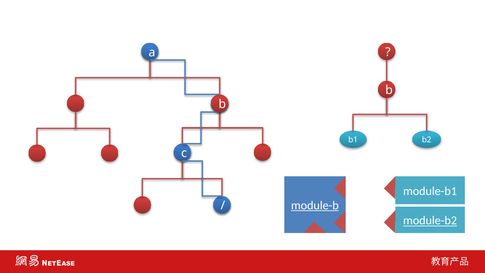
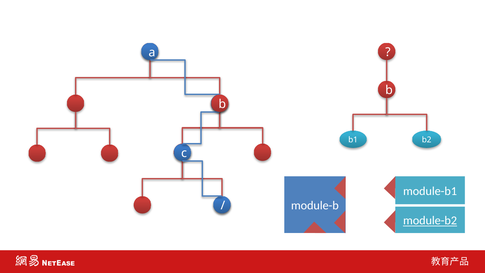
module-b underline: present -> none (315, 205)
